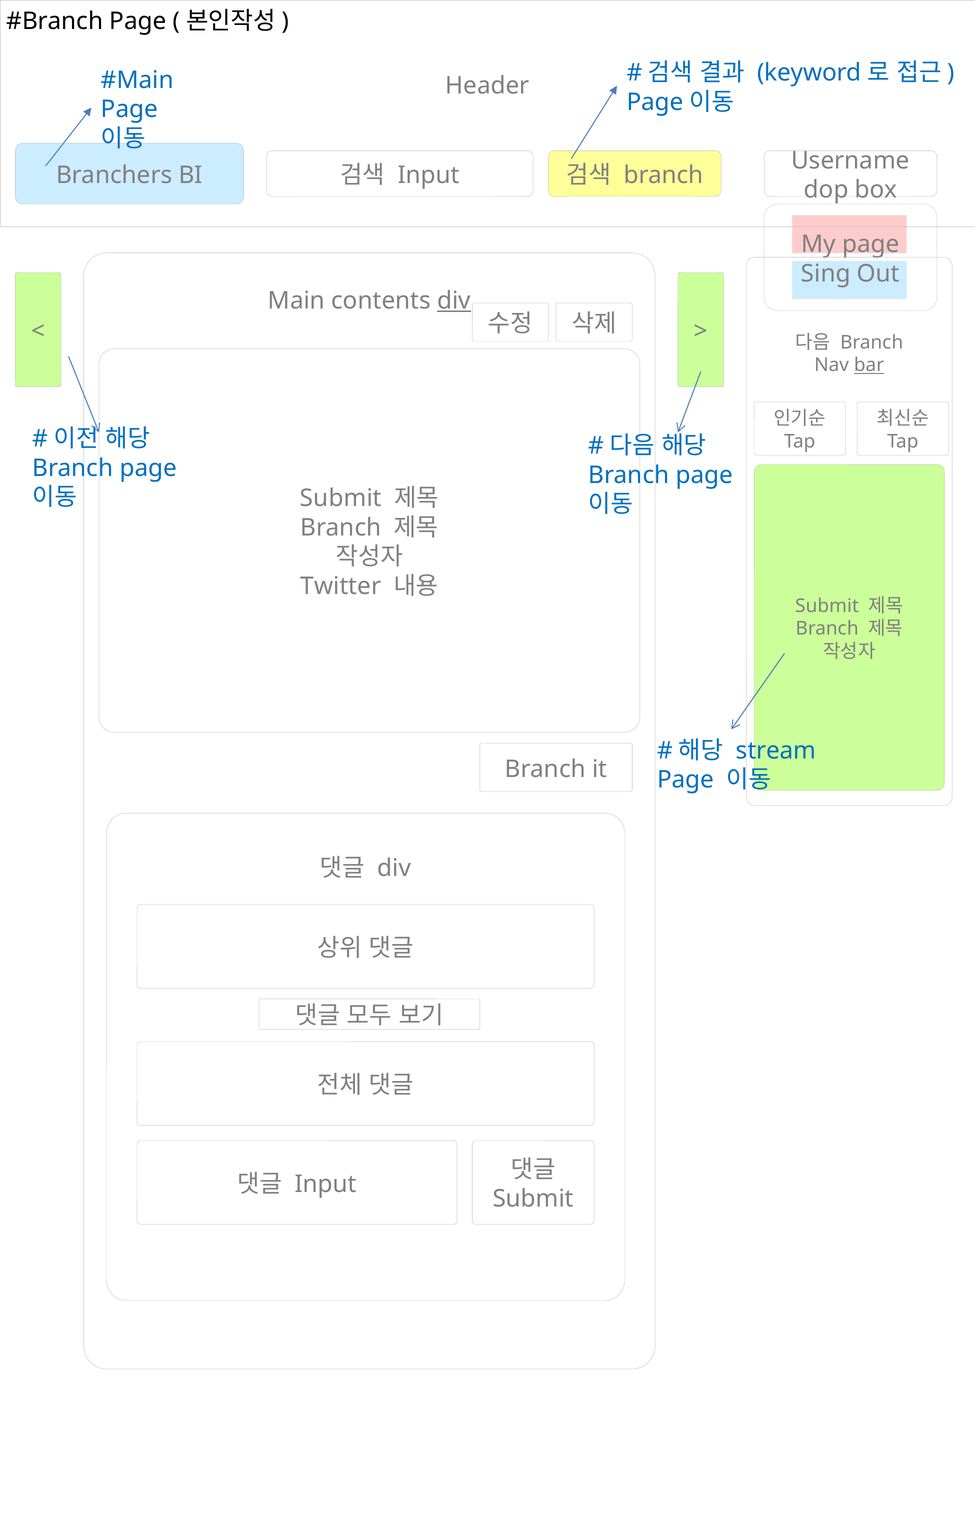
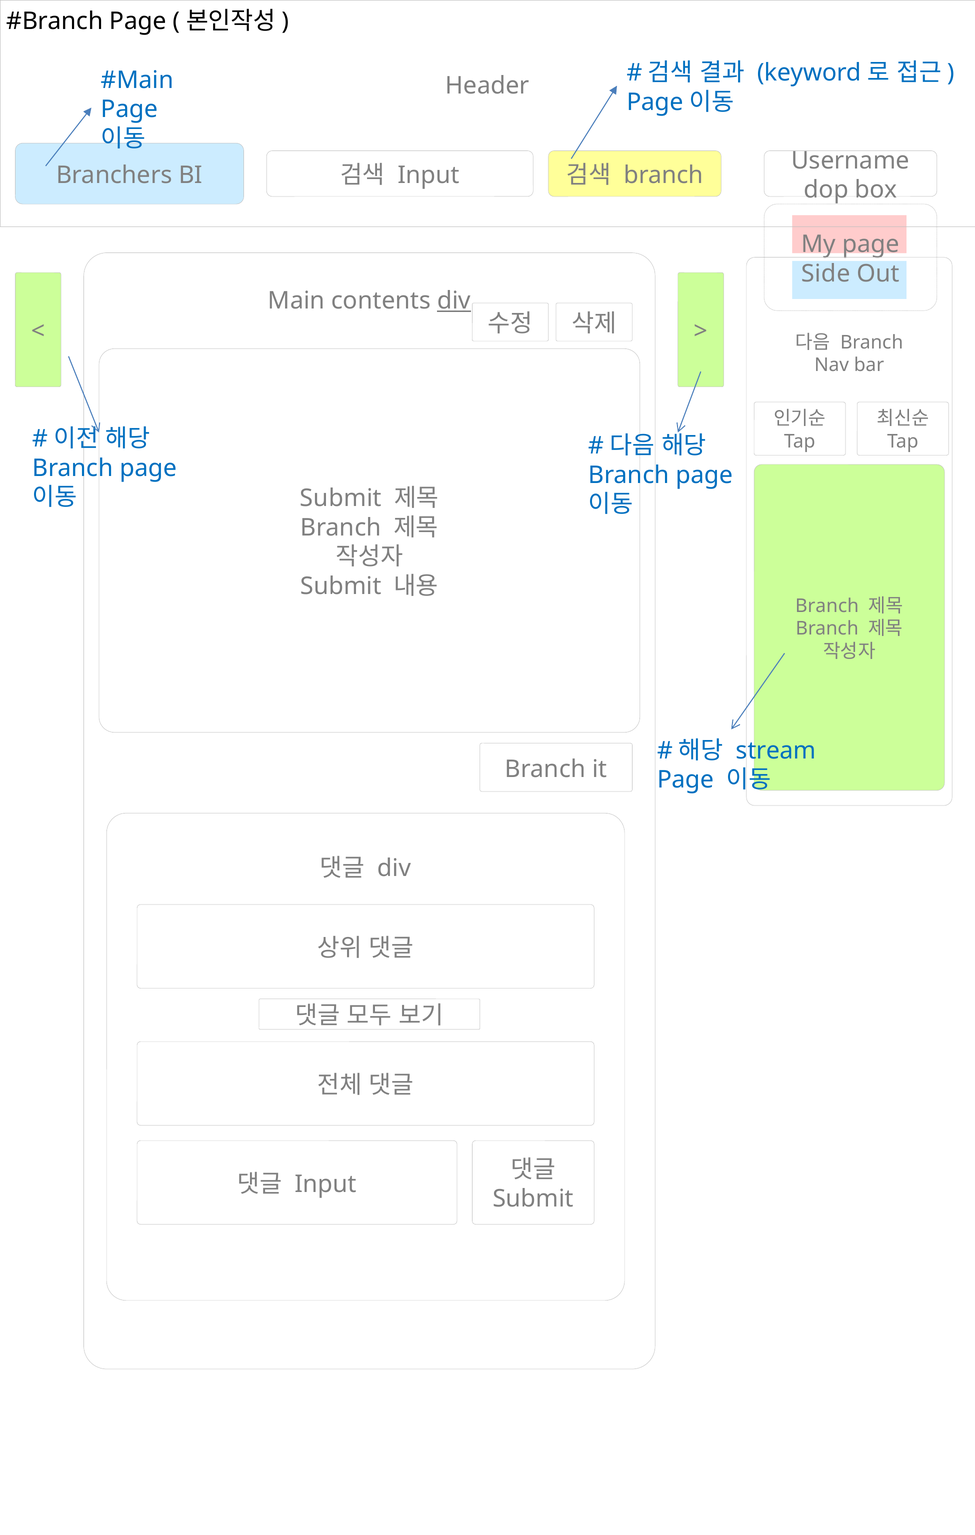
Sing: Sing -> Side (826, 274)
bar underline: present -> none (869, 365)
Twitter: Twitter -> Submit (341, 586)
Submit: Submit -> Branch (827, 606)
